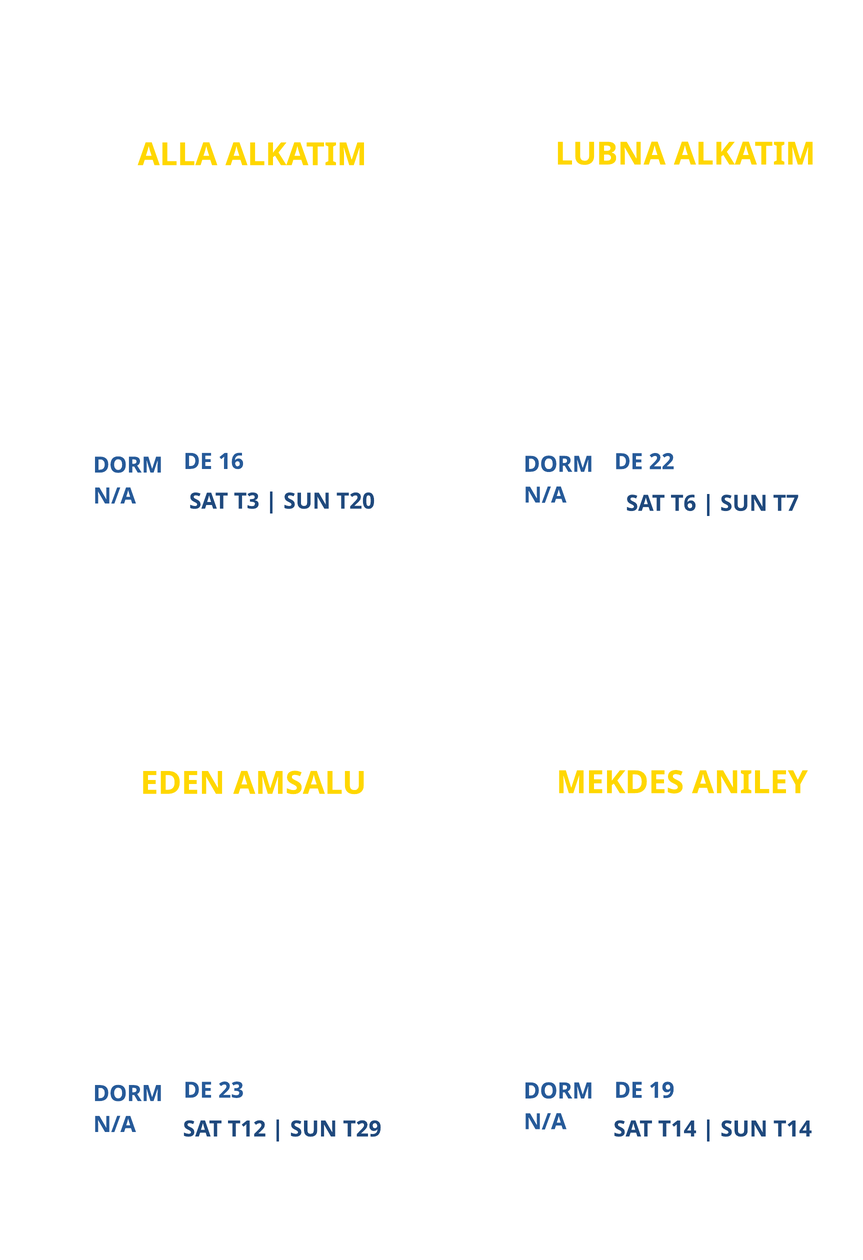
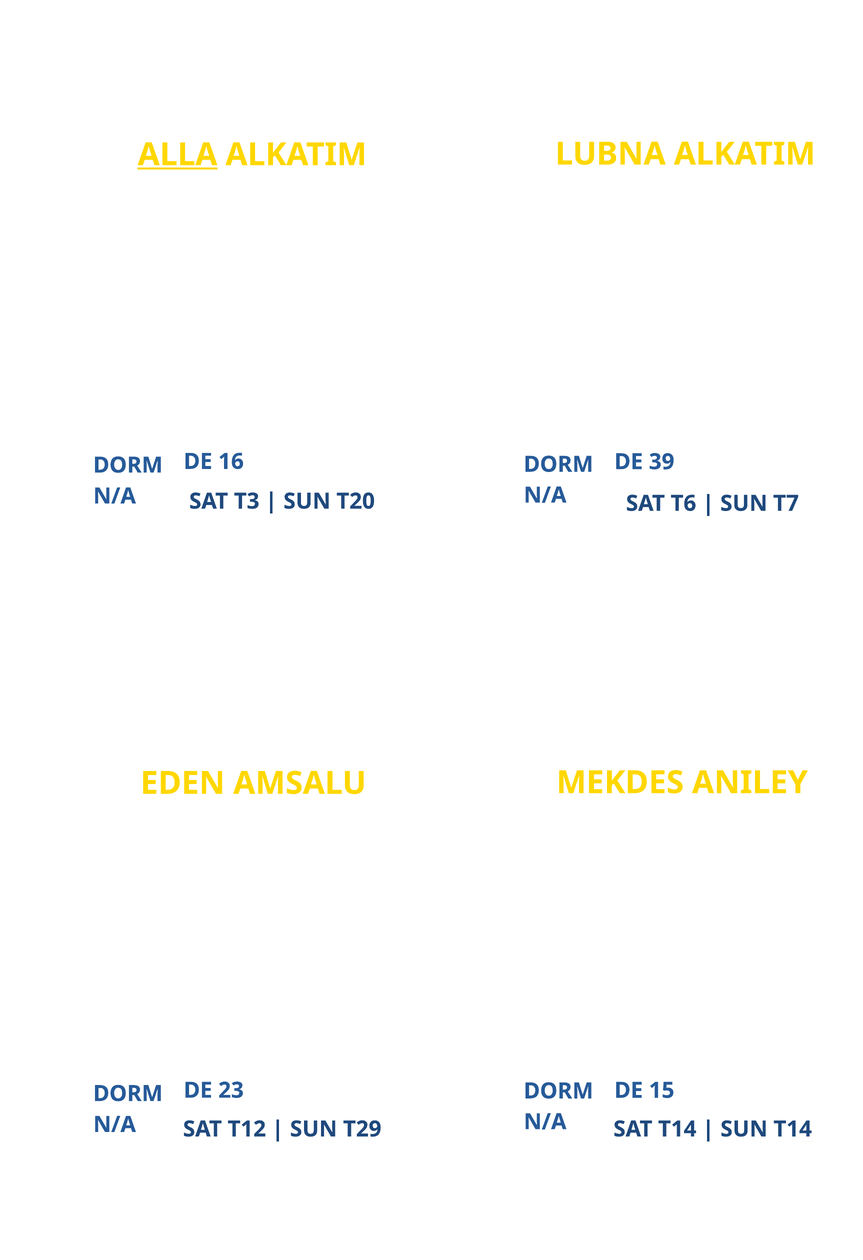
ALLA underline: none -> present (178, 155)
22: 22 -> 39 (662, 462)
19: 19 -> 15 (662, 1090)
